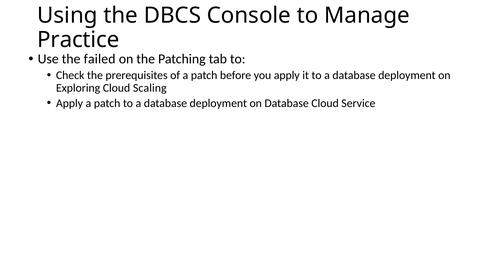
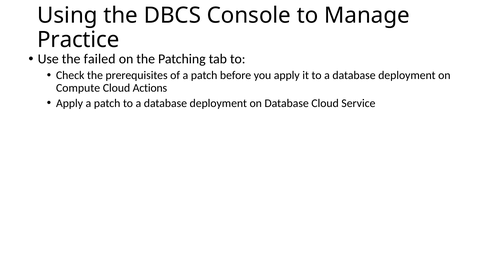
Exploring: Exploring -> Compute (78, 88)
Scaling: Scaling -> Actions (150, 88)
